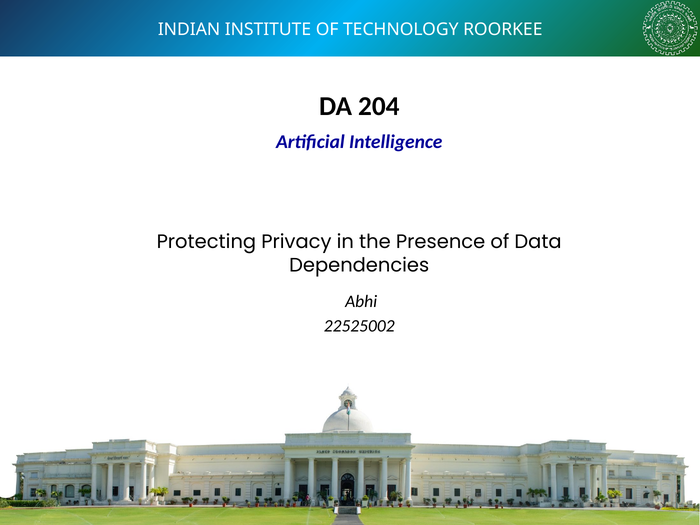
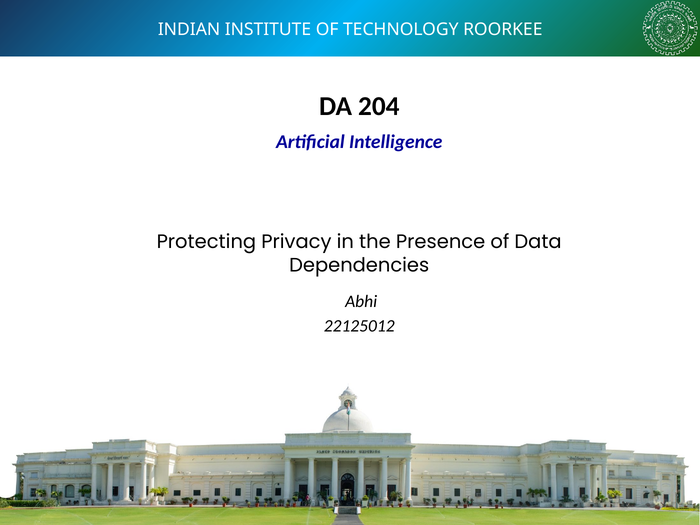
22525002: 22525002 -> 22125012 (359, 326)
